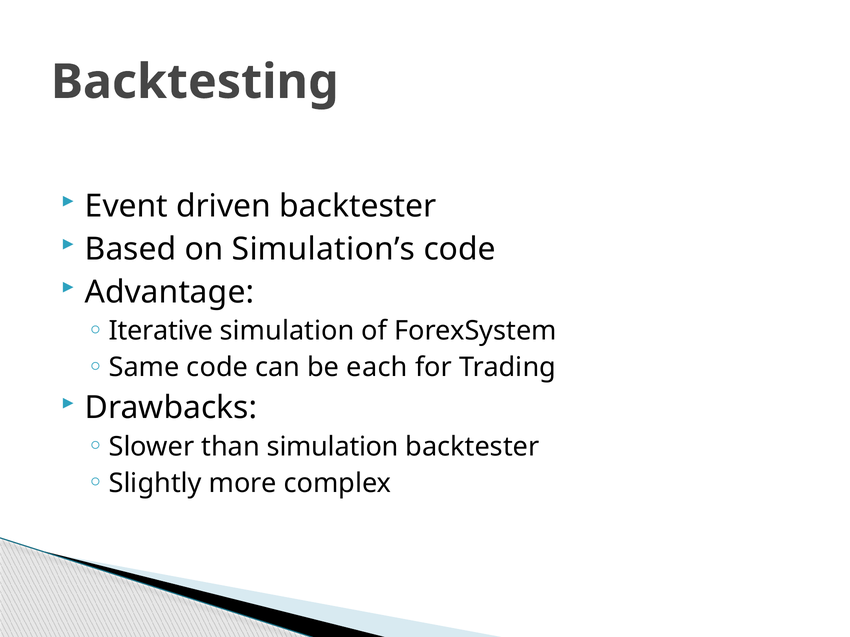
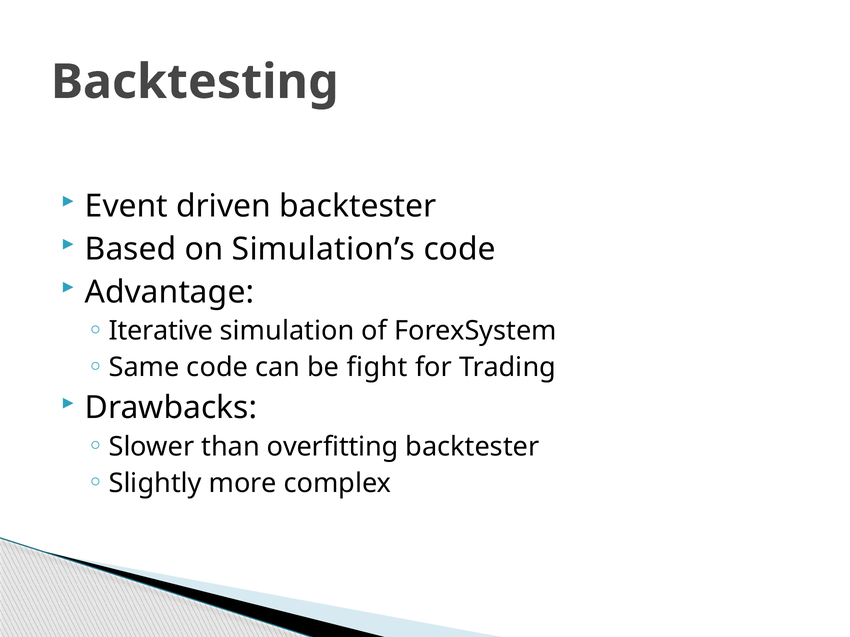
each: each -> fight (377, 368)
than simulation: simulation -> overfitting (333, 447)
